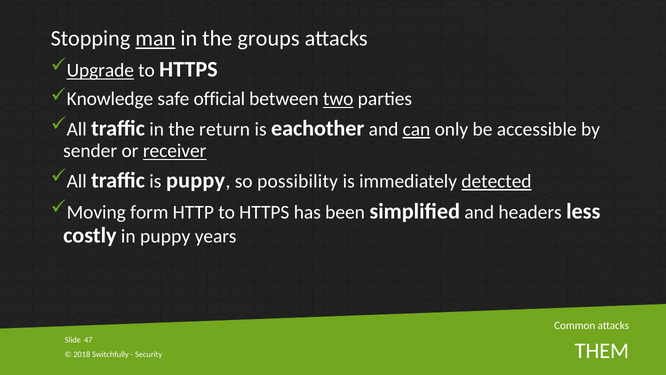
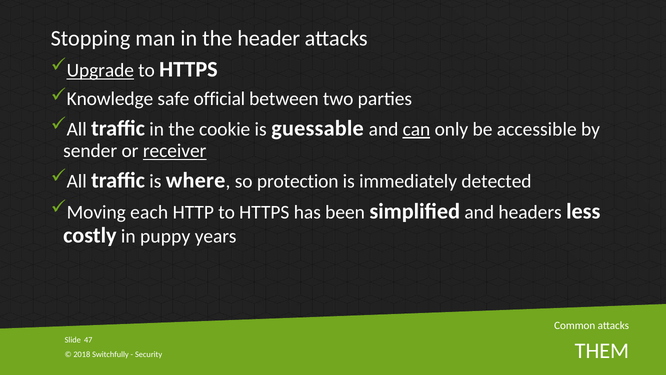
man underline: present -> none (155, 39)
groups: groups -> header (269, 39)
two underline: present -> none (338, 99)
return: return -> cookie (225, 129)
eachother: eachother -> guessable (318, 128)
is puppy: puppy -> where (196, 180)
possibility: possibility -> protection (298, 181)
detected underline: present -> none (497, 181)
form: form -> each (149, 212)
